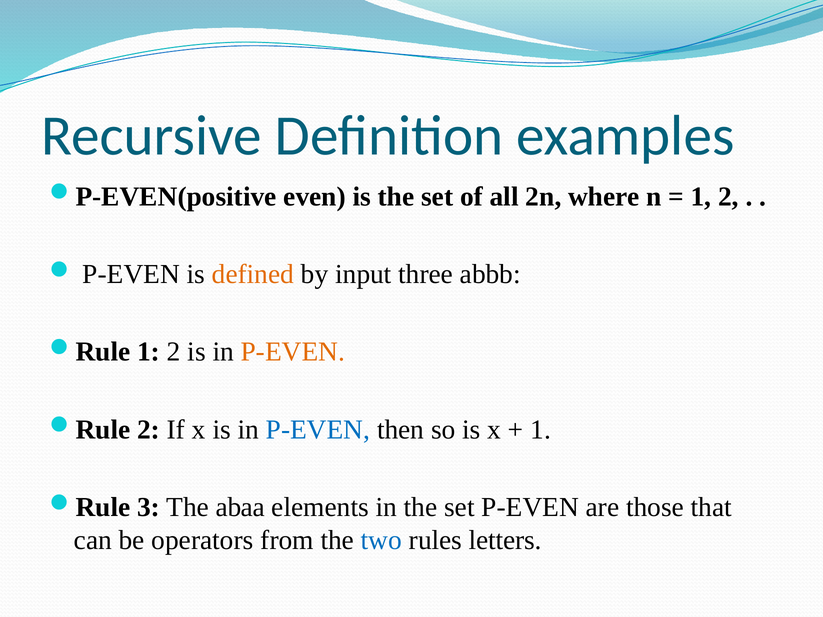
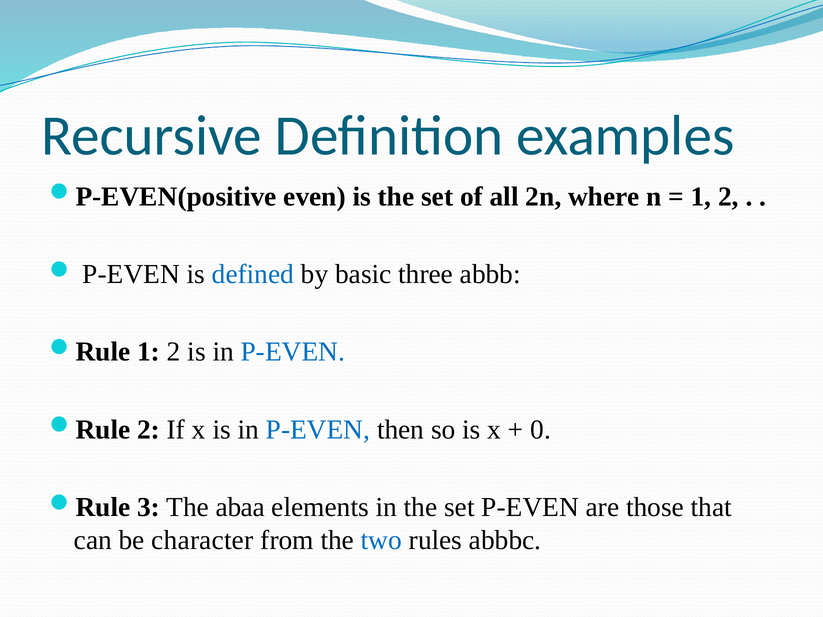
defined colour: orange -> blue (253, 274)
input: input -> basic (363, 274)
P-EVEN colour: orange -> blue (293, 352)
1: 1 -> 0 (541, 430)
operators: operators -> character (202, 540)
letters: letters -> abbbc (505, 540)
